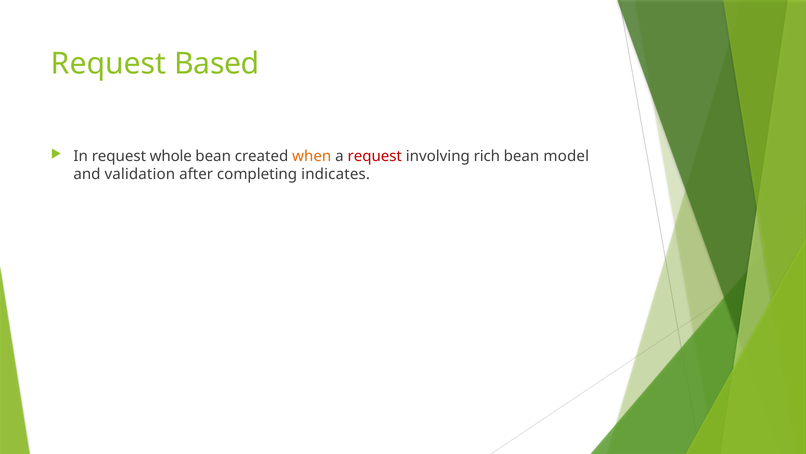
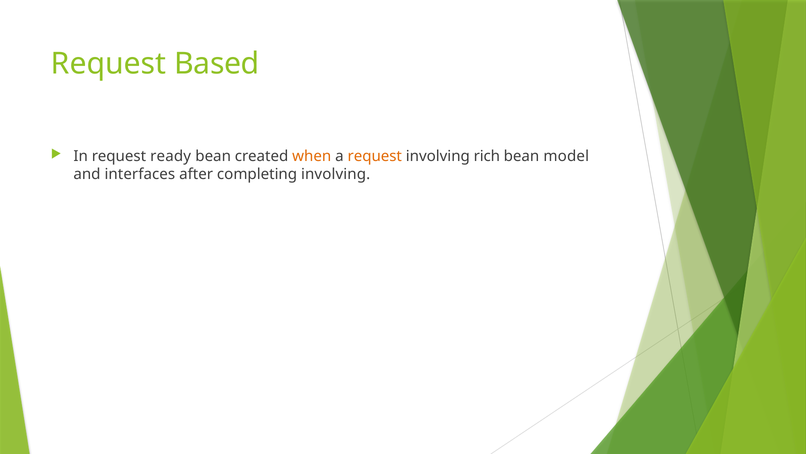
whole: whole -> ready (171, 156)
request colour: red -> orange (375, 156)
validation: validation -> interfaces (140, 174)
completing indicates: indicates -> involving (336, 174)
